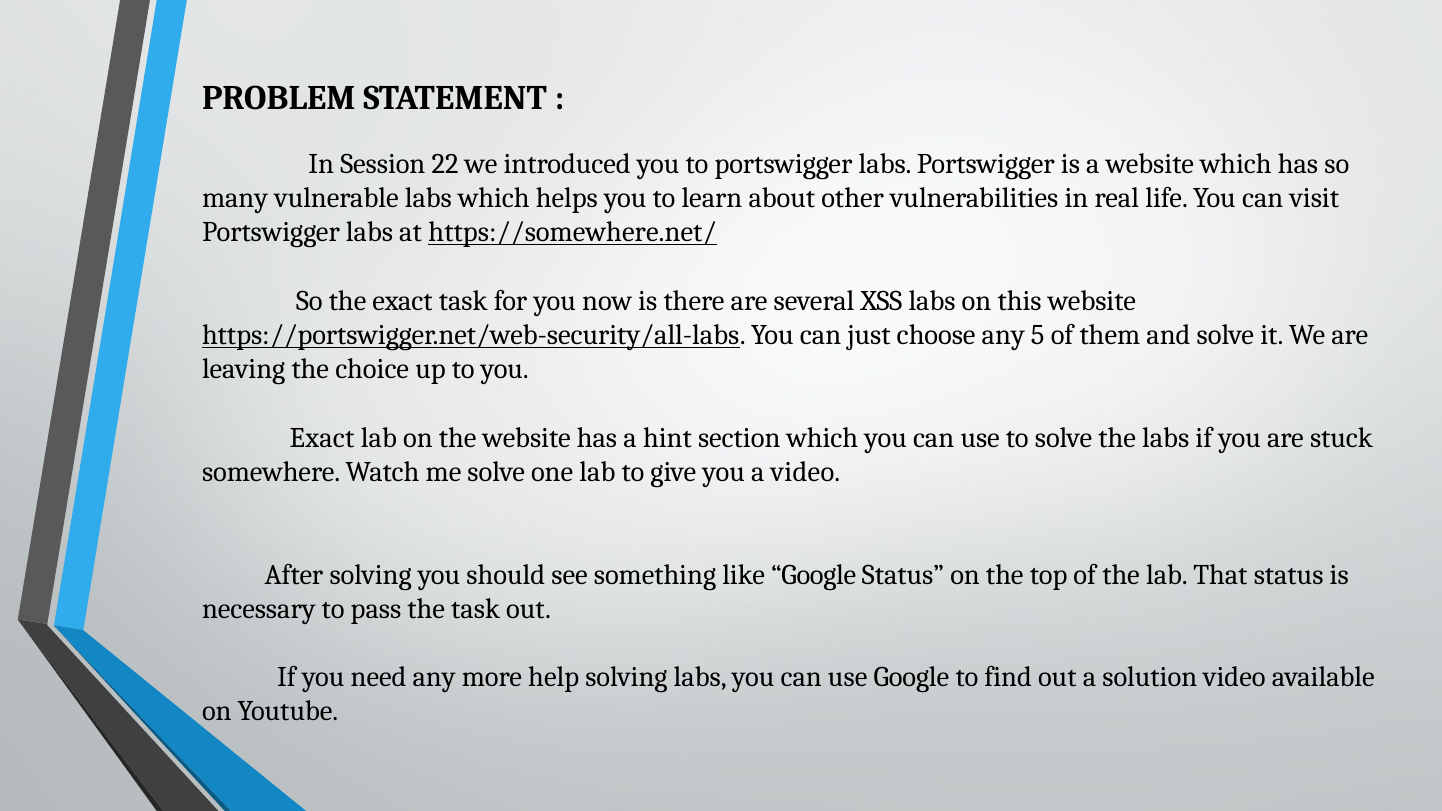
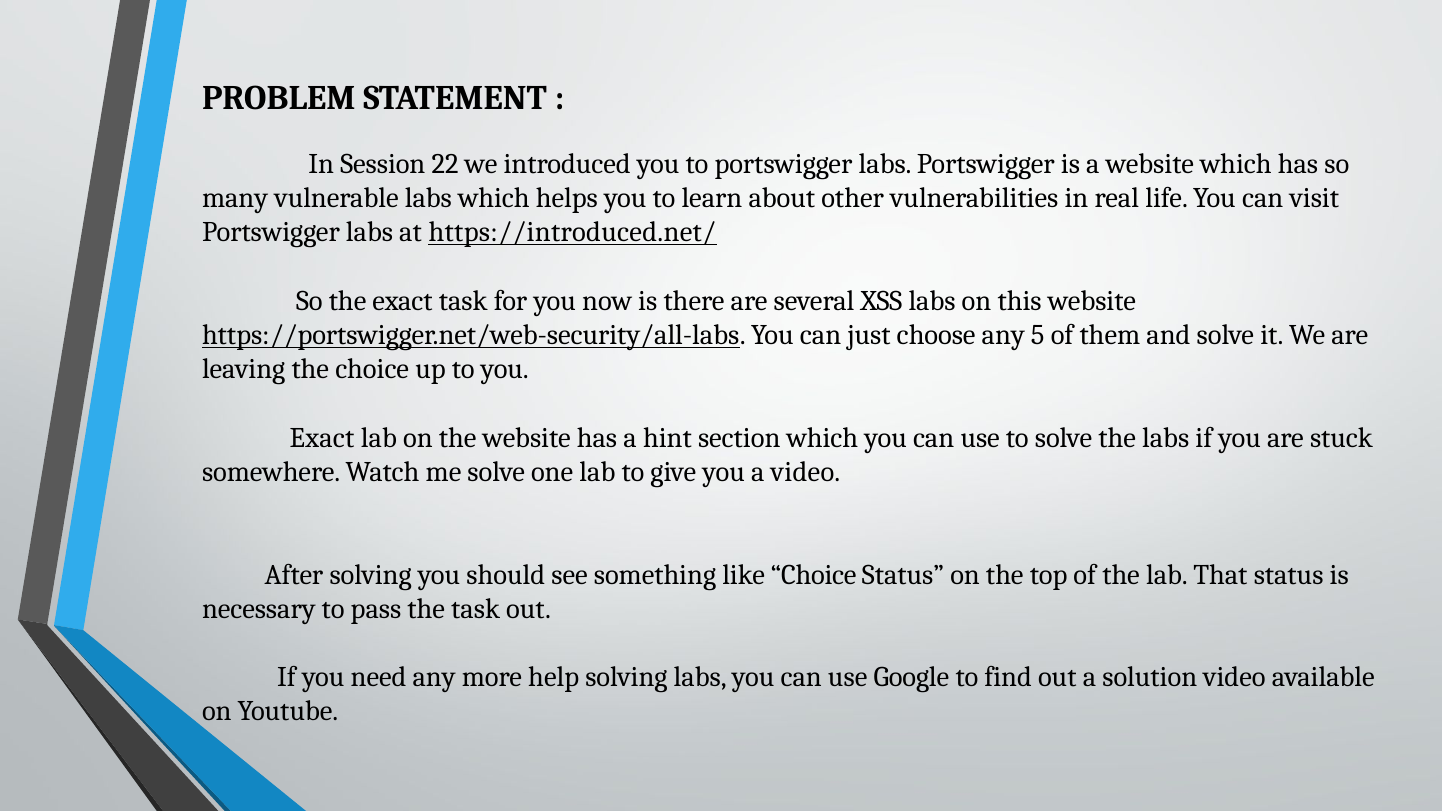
https://somewhere.net/: https://somewhere.net/ -> https://introduced.net/ (572, 232)
like Google: Google -> Choice (814, 575)
